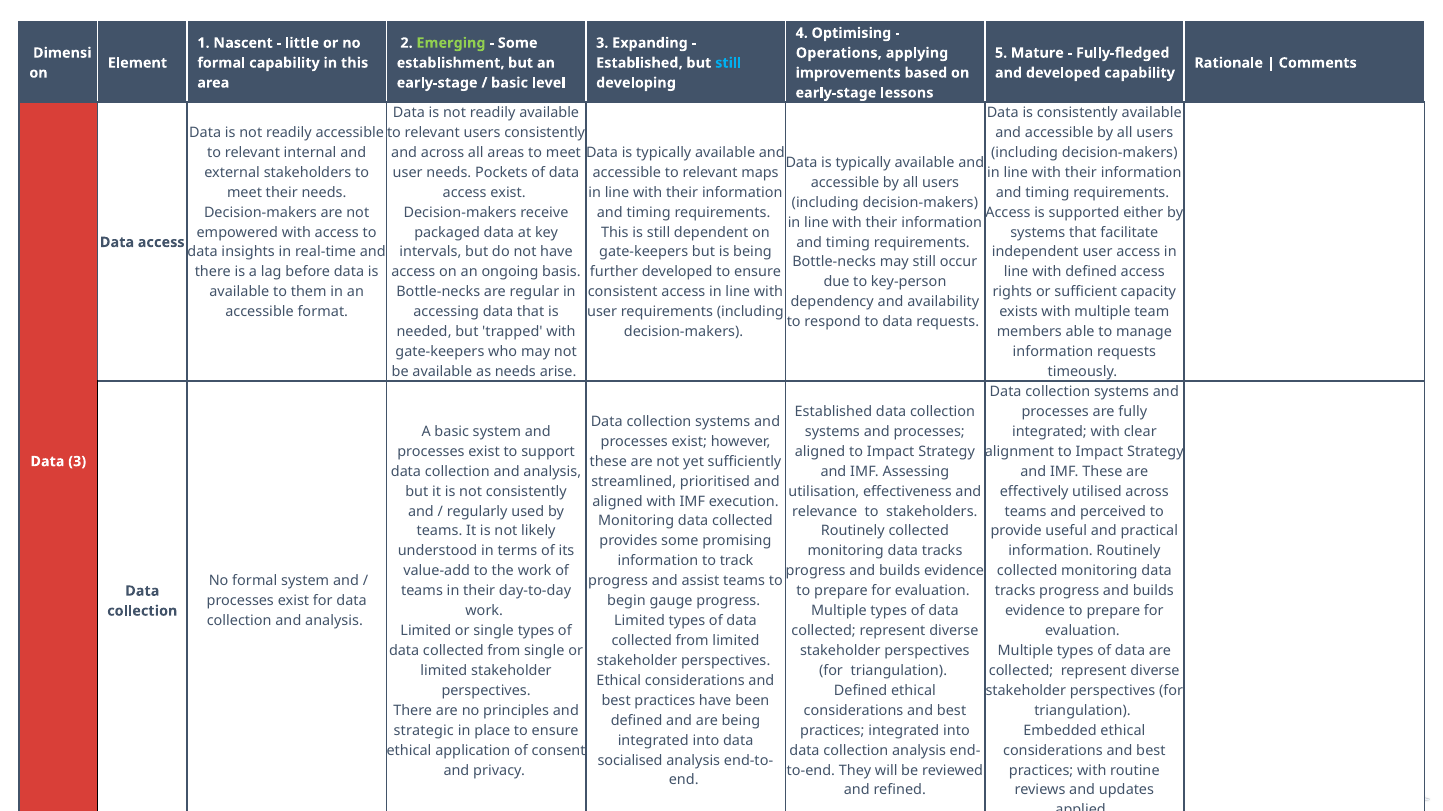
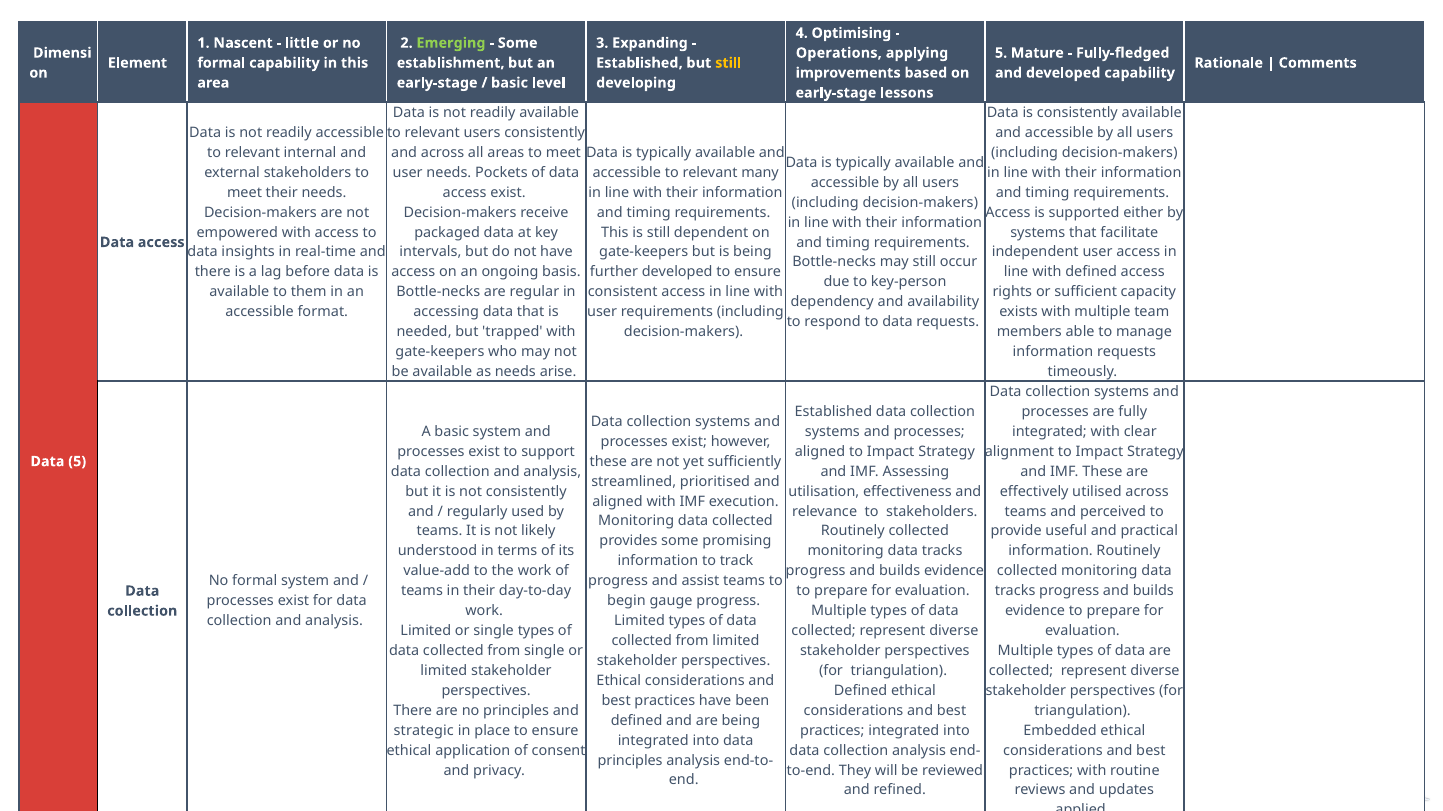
still colour: light blue -> yellow (728, 63)
maps: maps -> many (760, 173)
Data 3: 3 -> 5 (77, 462)
socialised: socialised -> principles (630, 761)
